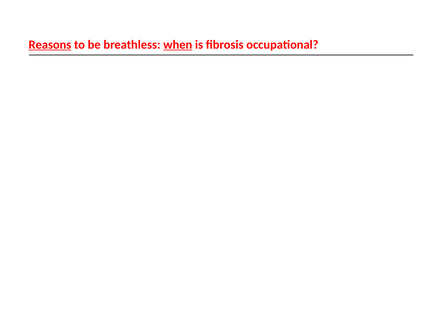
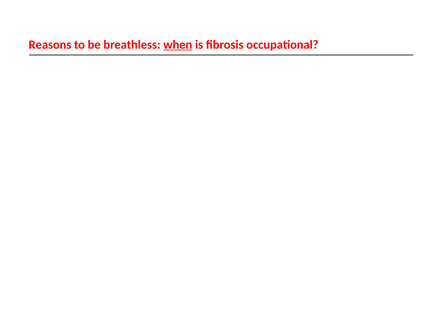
Reasons underline: present -> none (50, 45)
